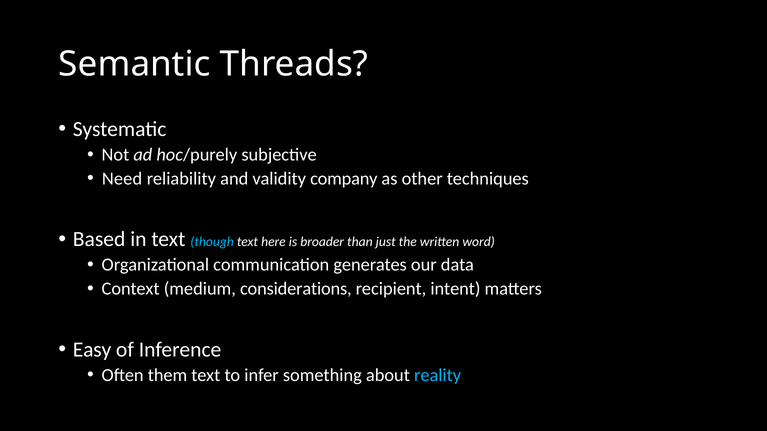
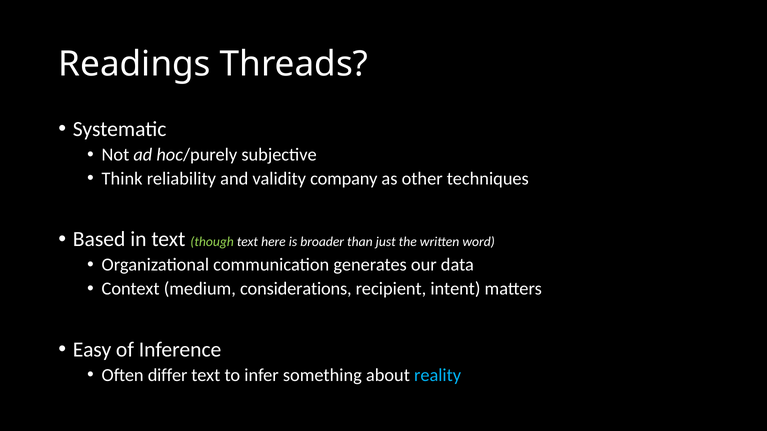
Semantic: Semantic -> Readings (135, 64)
Need: Need -> Think (122, 179)
though colour: light blue -> light green (212, 242)
them: them -> differ (168, 375)
